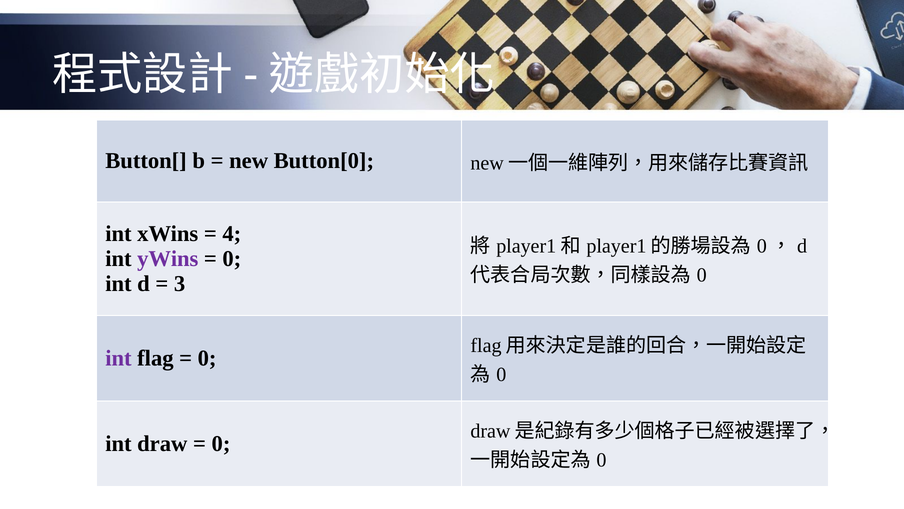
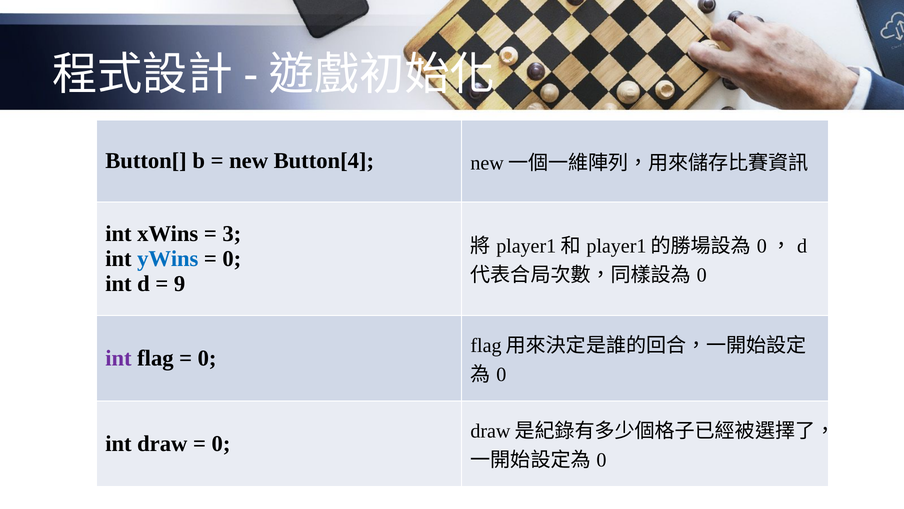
Button[0: Button[0 -> Button[4 (324, 161)
4: 4 -> 3 (232, 234)
yWins colour: purple -> blue (168, 259)
3: 3 -> 9 (180, 284)
